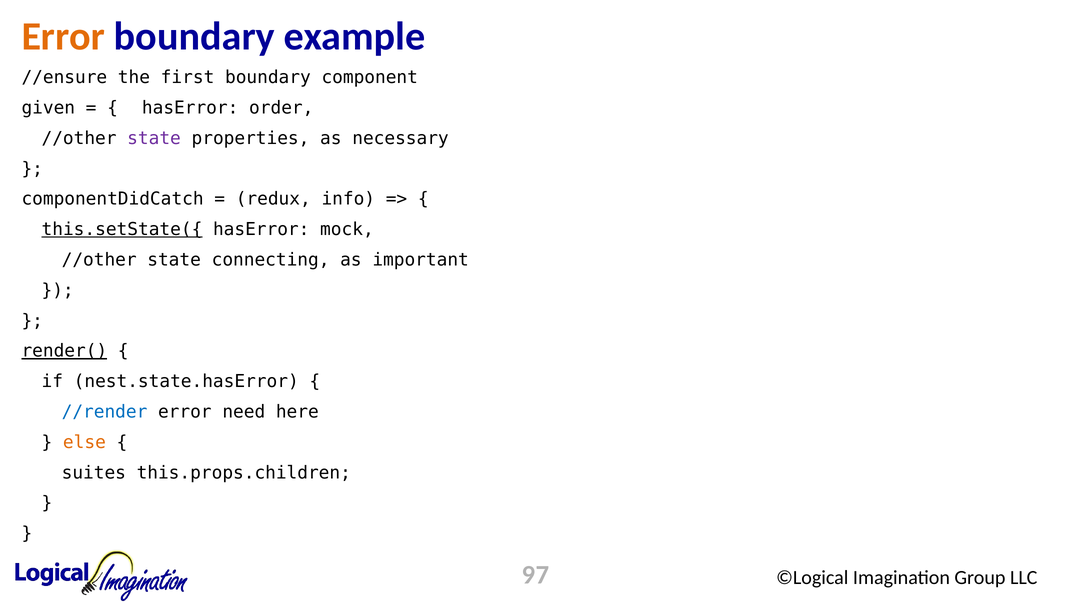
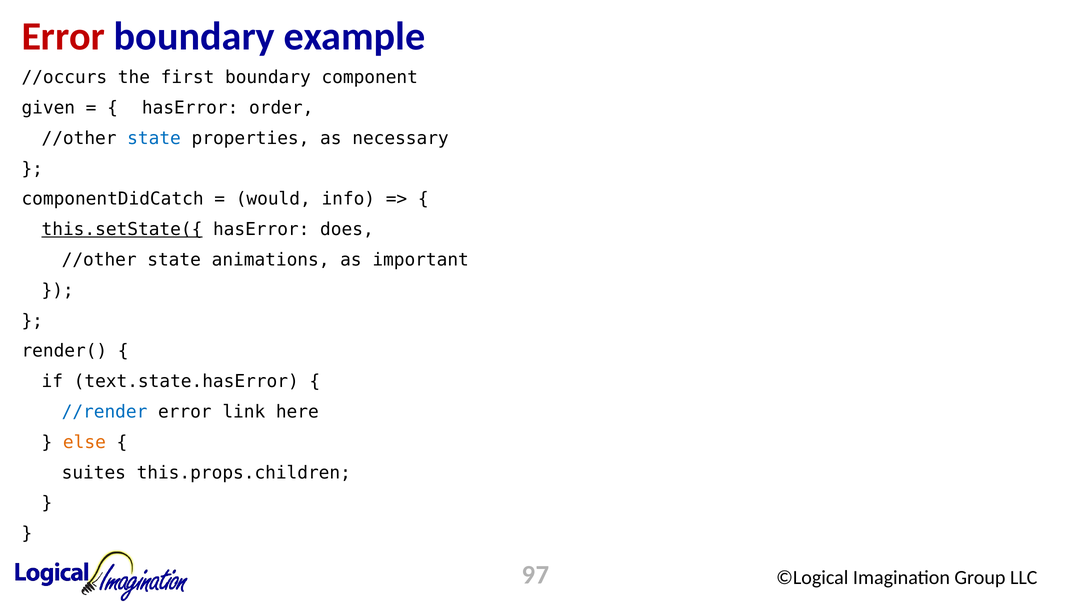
Error colour: orange -> red (63, 37)
//ensure: //ensure -> //occurs (64, 78)
state colour: purple -> blue (154, 138)
redux: redux -> would (273, 199)
mock: mock -> does (347, 230)
connecting: connecting -> animations (271, 260)
render( underline: present -> none (64, 351)
nest.state.hasError: nest.state.hasError -> text.state.hasError (186, 382)
need: need -> link (244, 412)
